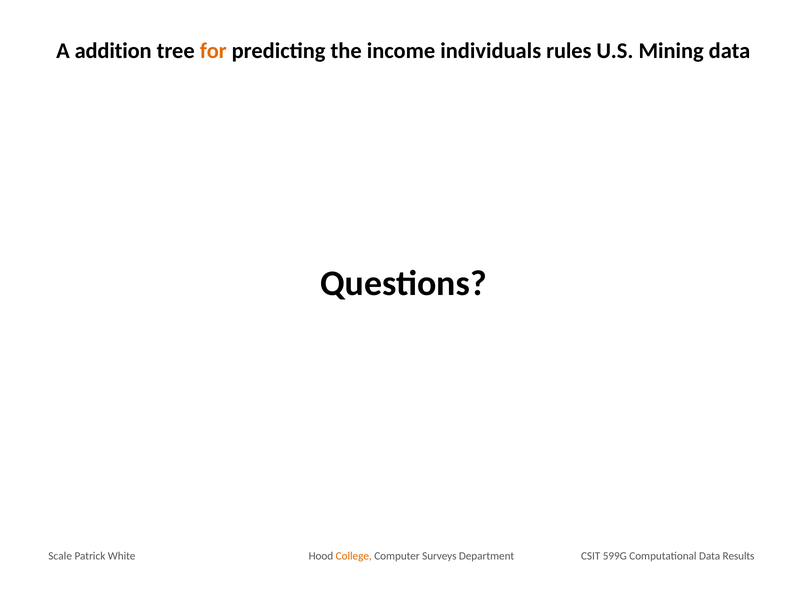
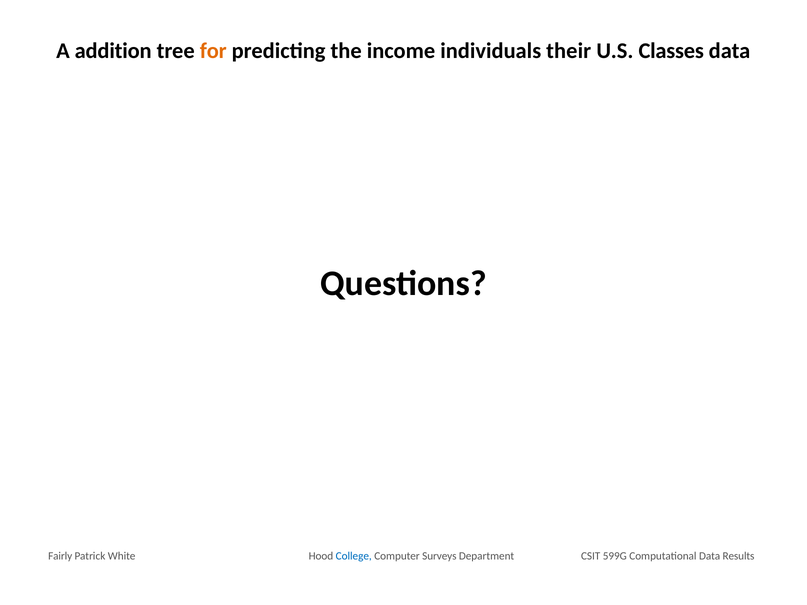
rules: rules -> their (569, 51)
Mining: Mining -> Classes (671, 51)
Scale: Scale -> Fairly (60, 556)
College colour: orange -> blue (354, 556)
